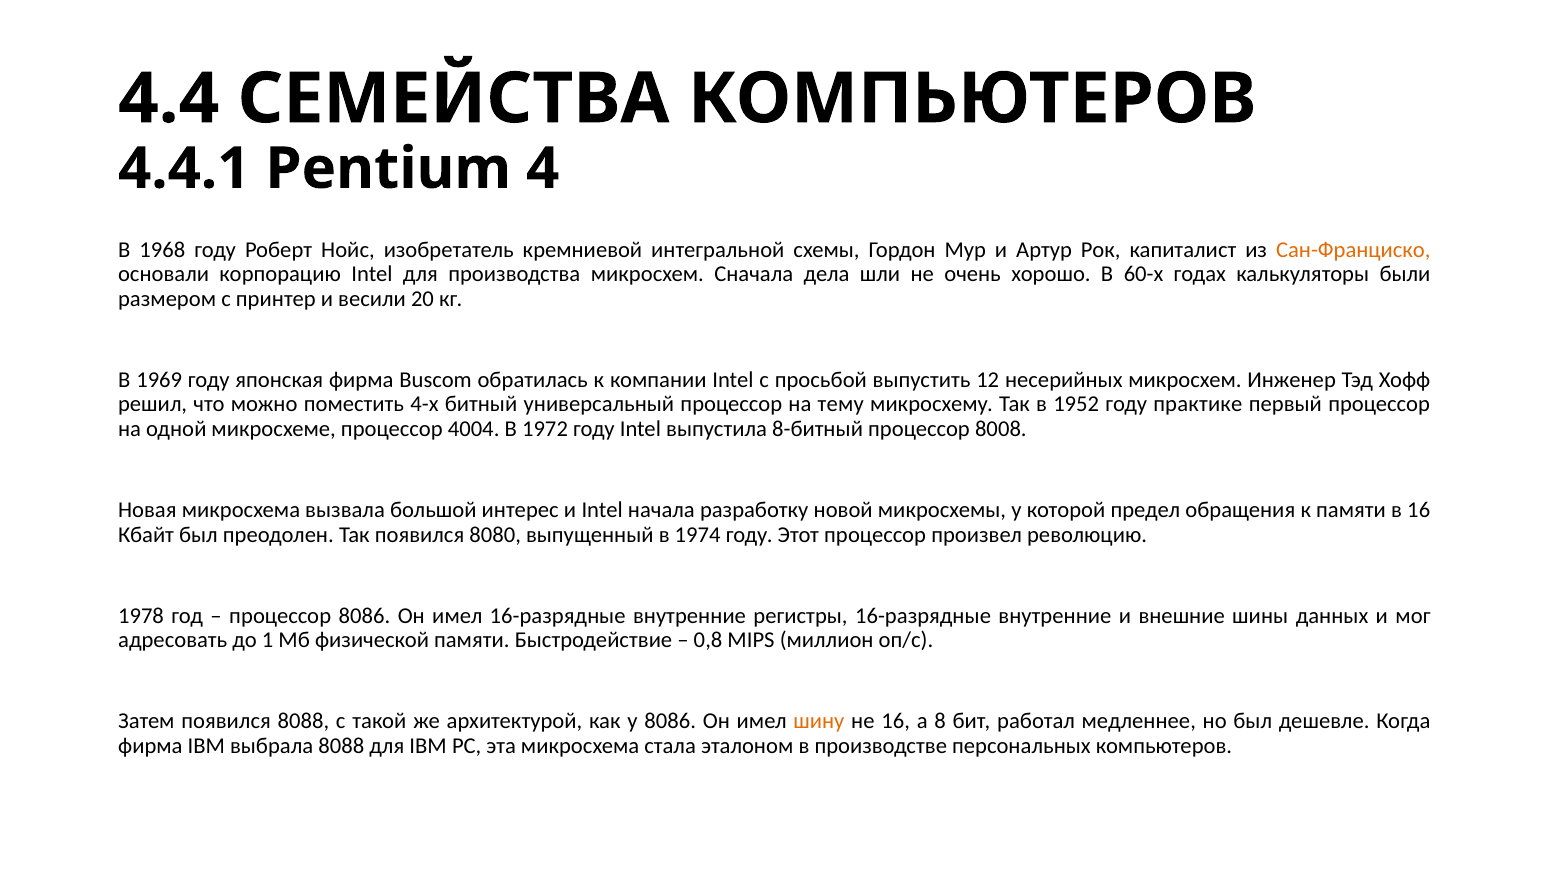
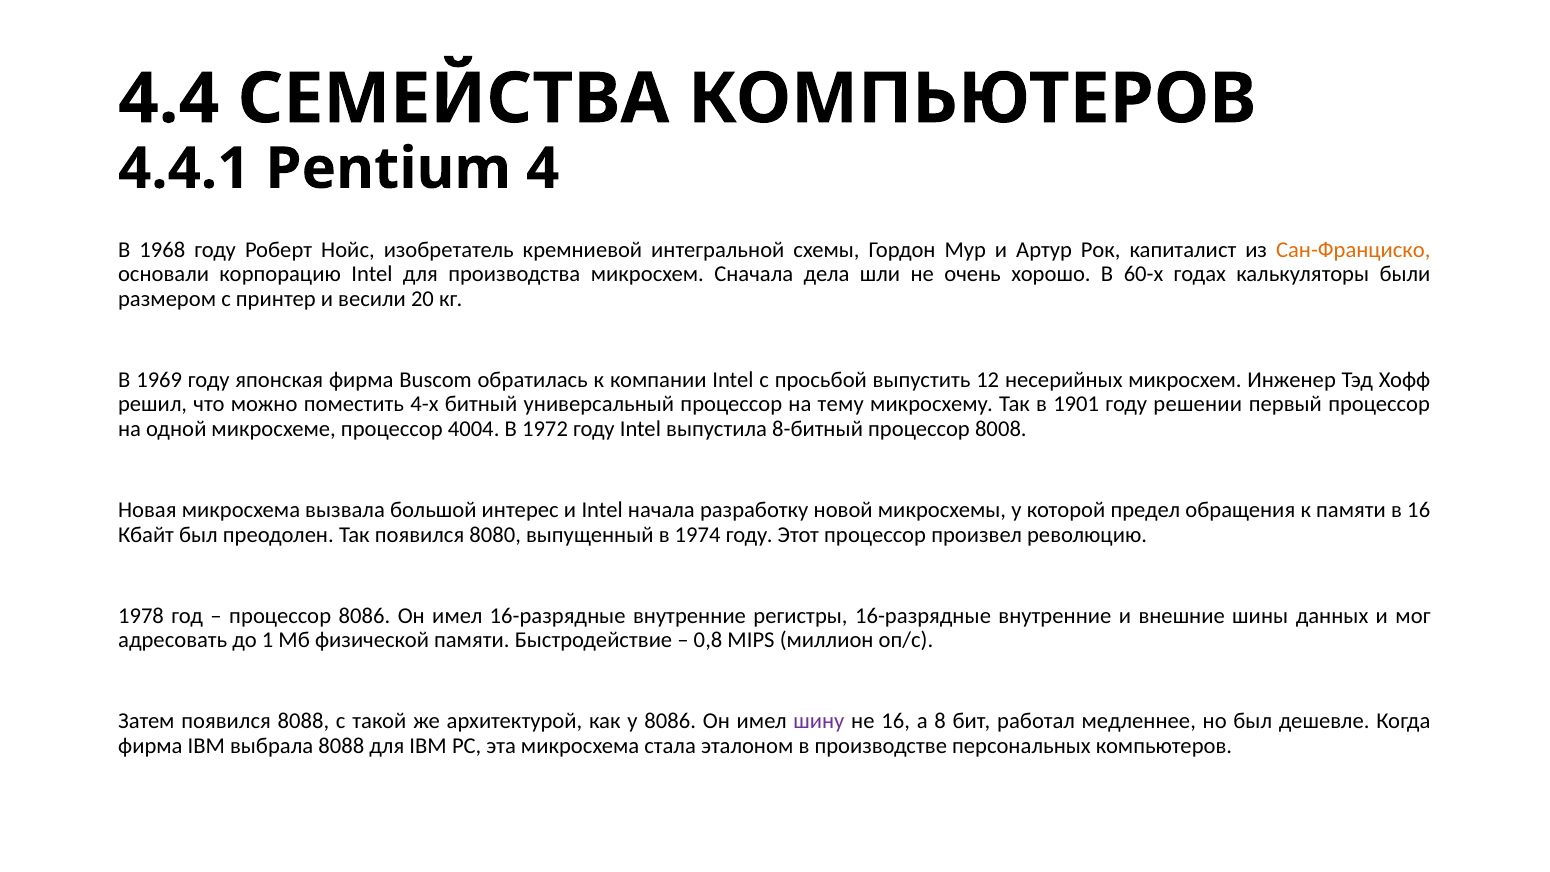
1952: 1952 -> 1901 (1076, 404)
практике: практике -> решении (1198, 404)
шину colour: orange -> purple (819, 721)
